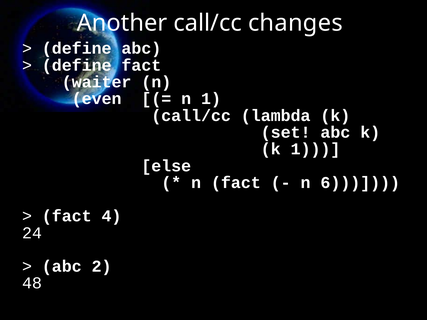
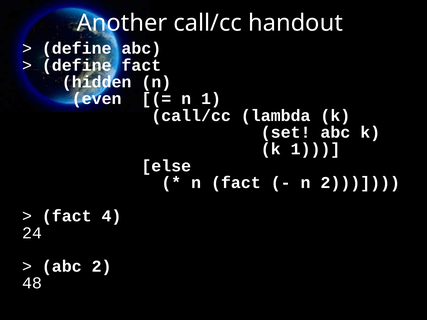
changes: changes -> handout (295, 23)
waiter: waiter -> hidden (97, 82)
n 6: 6 -> 2 (360, 183)
